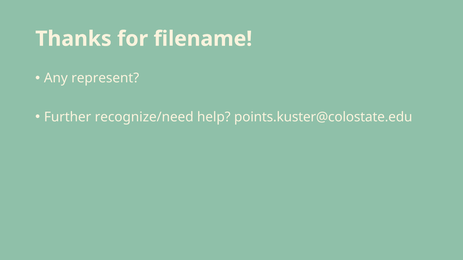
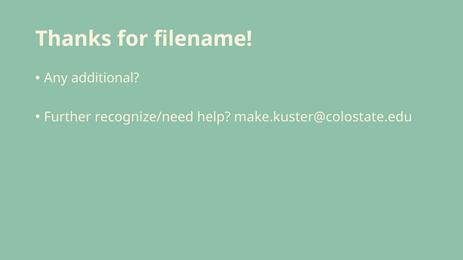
represent: represent -> additional (105, 78)
points.kuster@colostate.edu: points.kuster@colostate.edu -> make.kuster@colostate.edu (323, 117)
